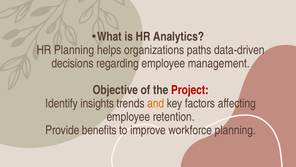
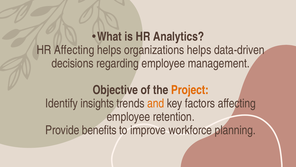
HR Planning: Planning -> Affecting (74, 50)
organizations paths: paths -> helps (199, 50)
Project colour: red -> orange (190, 90)
